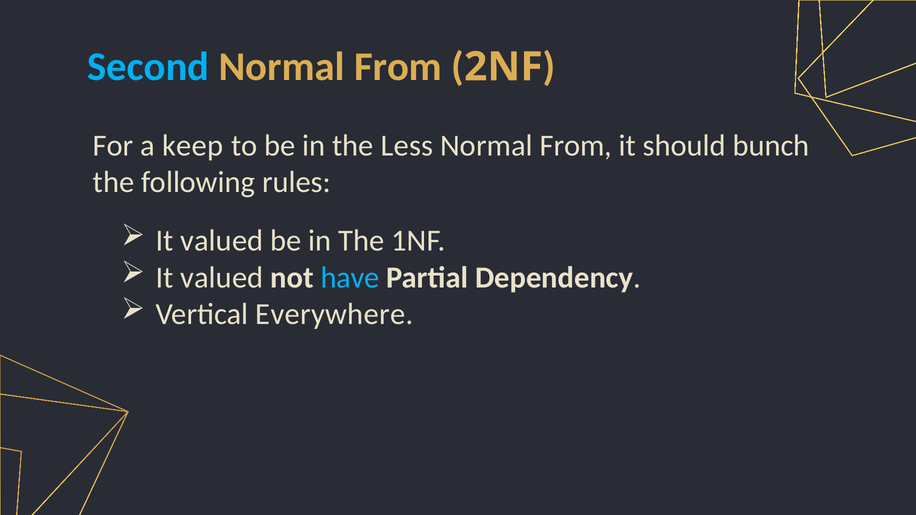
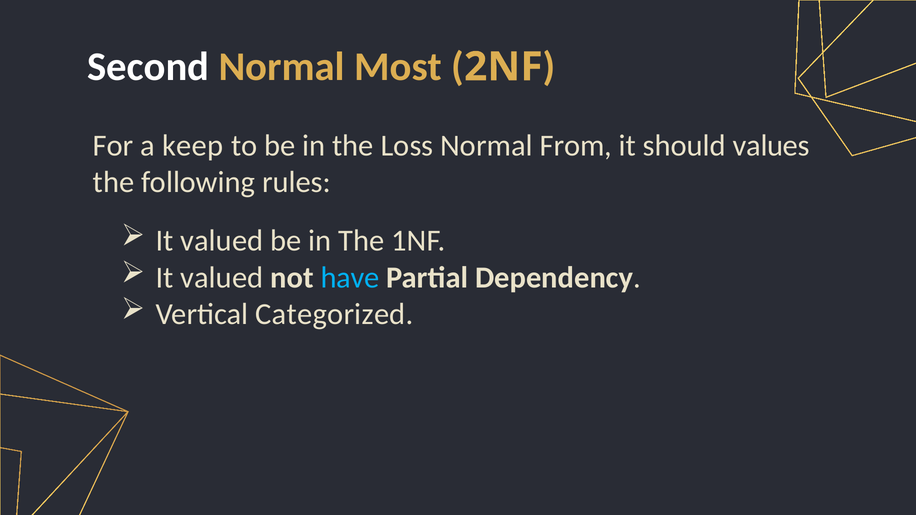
Second colour: light blue -> white (148, 67)
From: From -> Most (398, 67)
Less: Less -> Loss (407, 146)
bunch: bunch -> values (771, 146)
Everywhere: Everywhere -> Categorized (334, 314)
